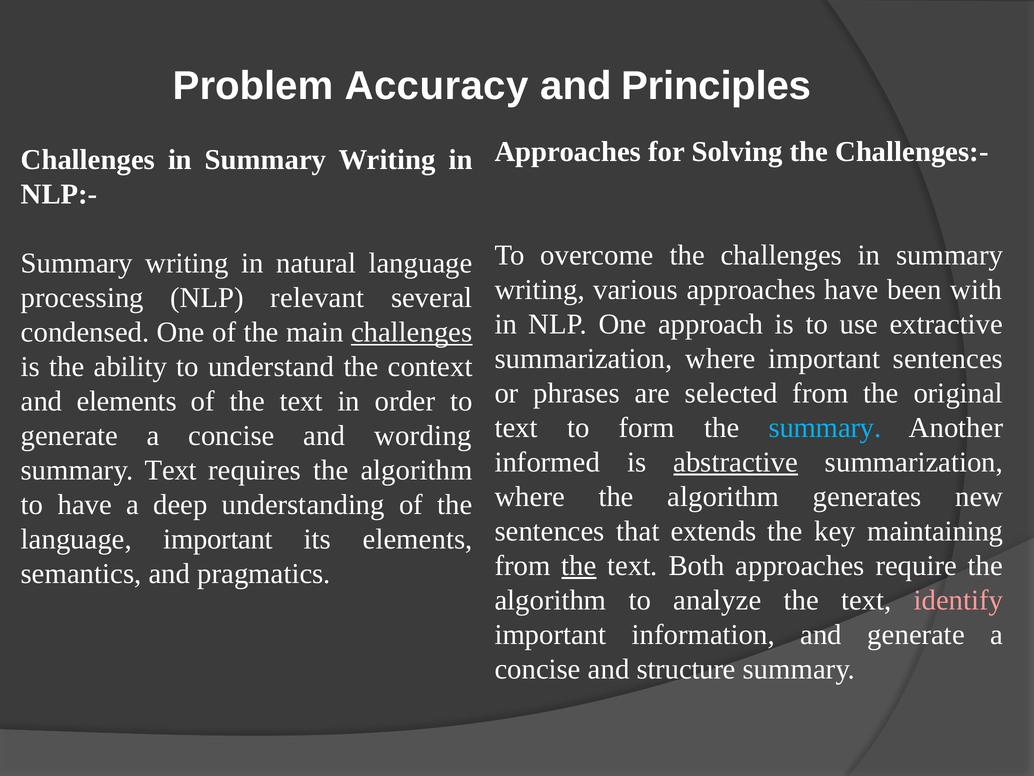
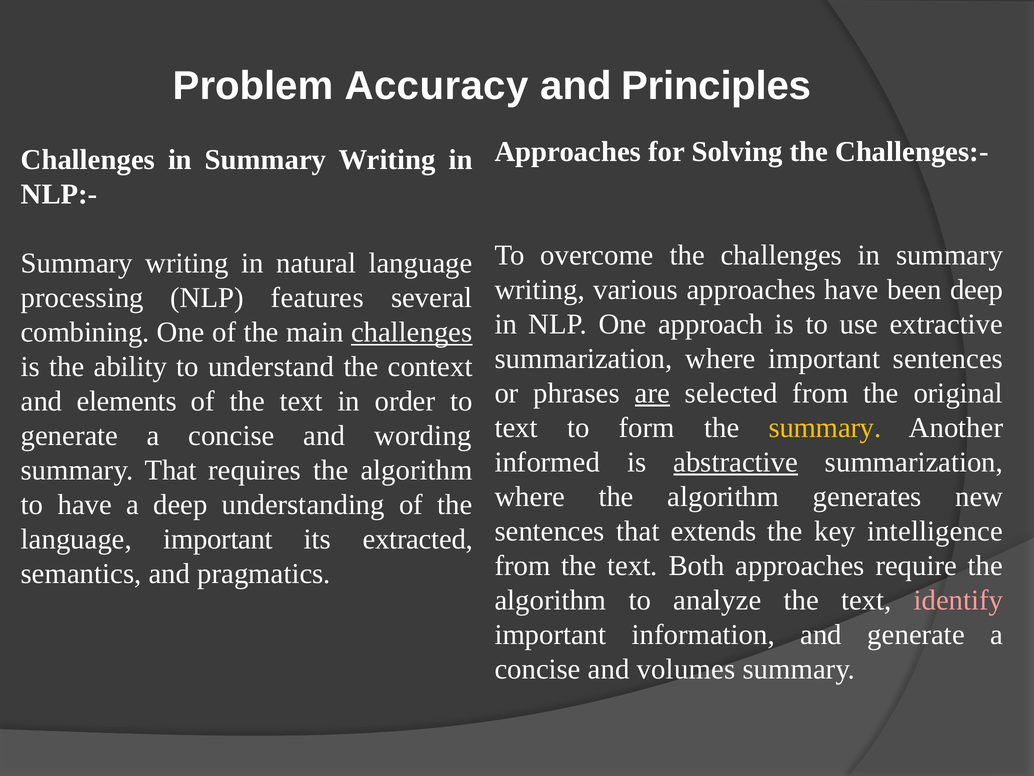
been with: with -> deep (977, 289)
relevant: relevant -> features (317, 298)
condensed: condensed -> combining (85, 332)
are underline: none -> present (652, 393)
summary colour: light blue -> yellow (825, 427)
summary Text: Text -> That (171, 470)
maintaining: maintaining -> intelligence (935, 531)
its elements: elements -> extracted (418, 539)
the underline: present -> none (579, 565)
structure: structure -> volumes (686, 669)
